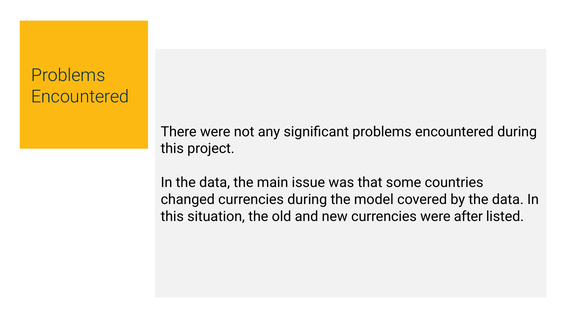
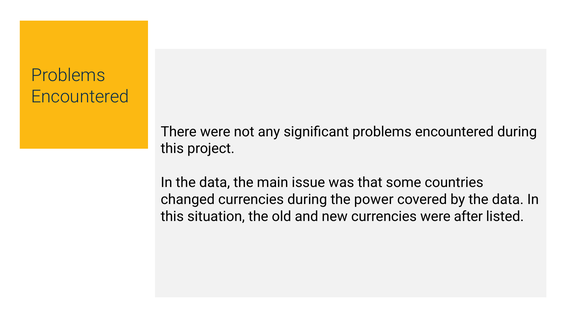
model: model -> power (374, 200)
